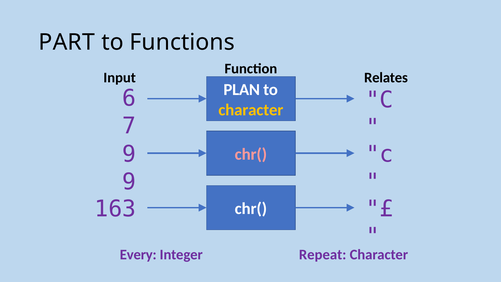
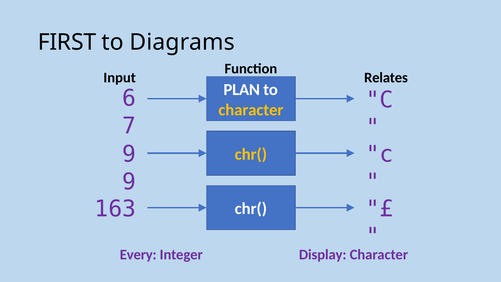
PART: PART -> FIRST (67, 42)
Functions: Functions -> Diagrams (182, 42)
chr( colour: pink -> yellow (251, 154)
Repeat: Repeat -> Display (323, 255)
